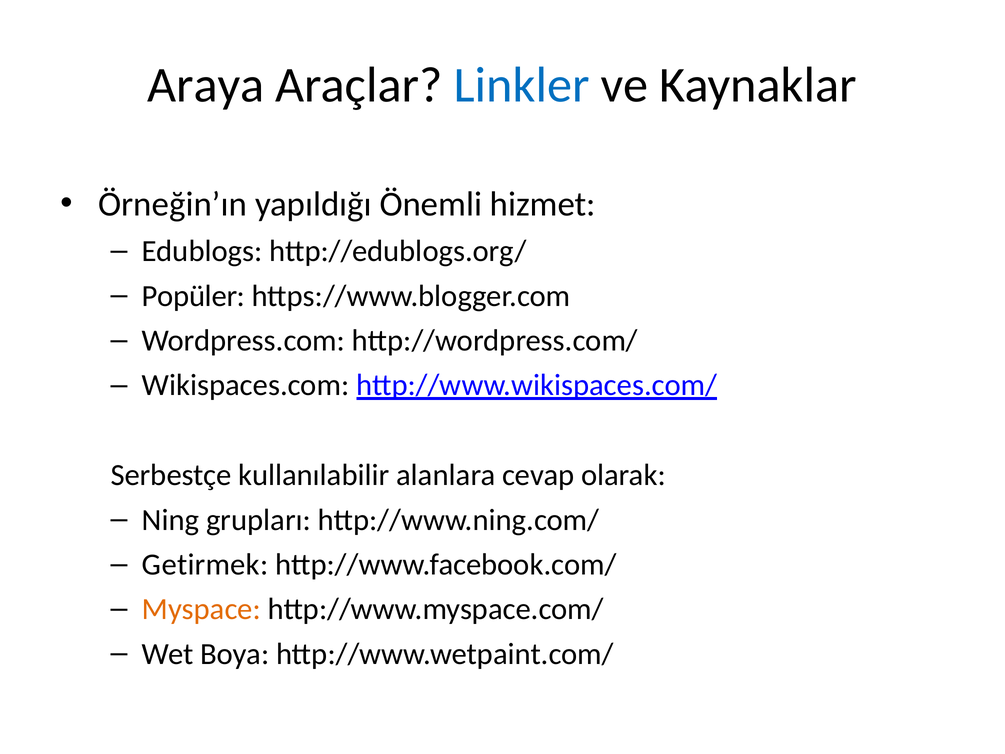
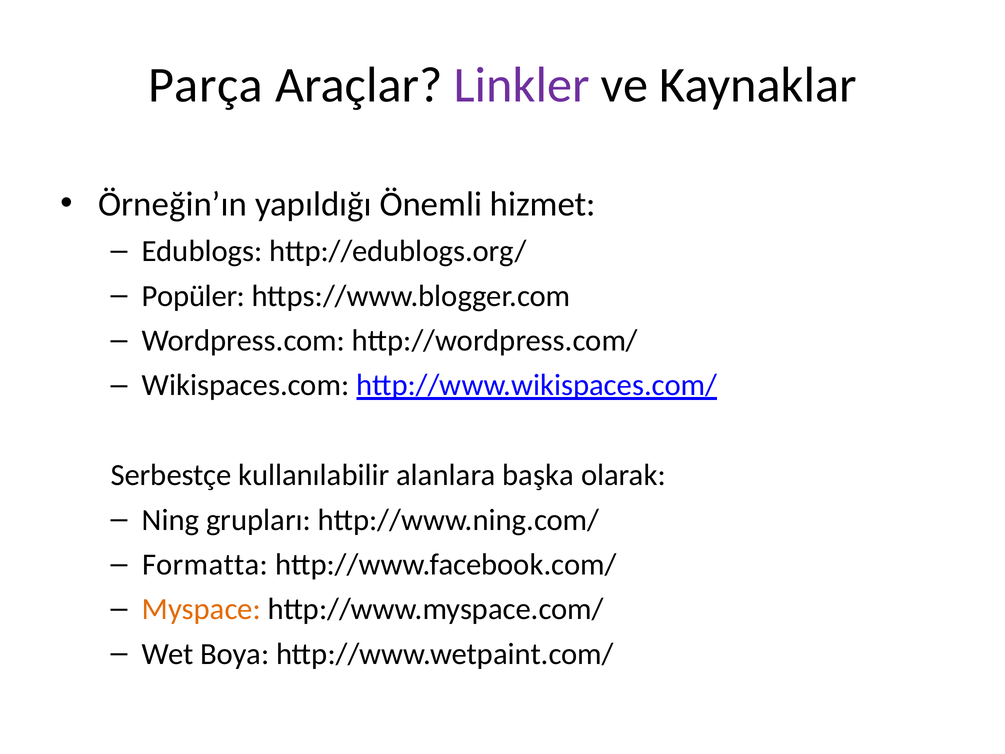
Araya: Araya -> Parça (205, 85)
Linkler colour: blue -> purple (522, 85)
cevap: cevap -> başka (538, 475)
Getirmek: Getirmek -> Formatta (205, 564)
